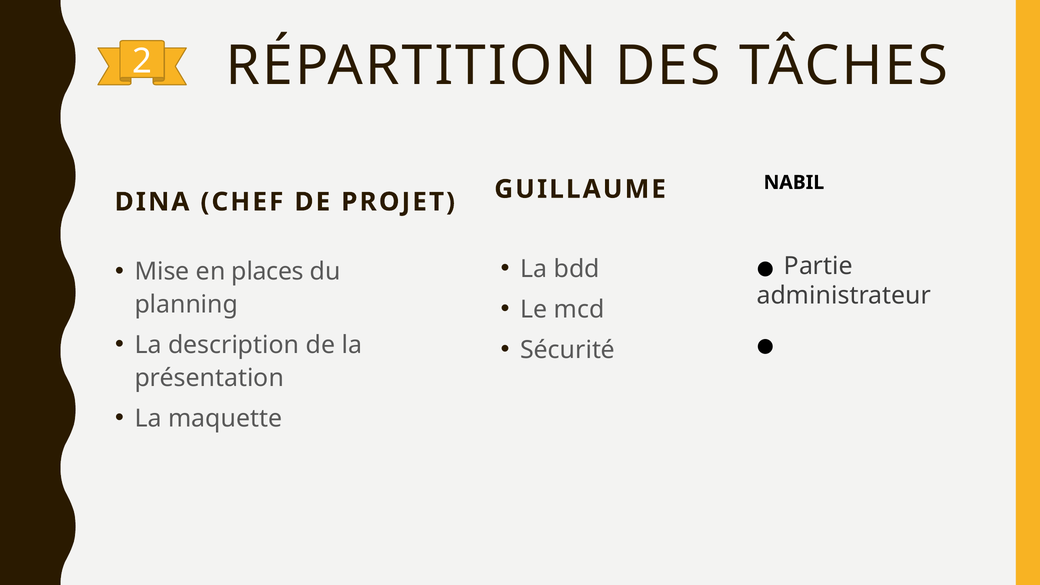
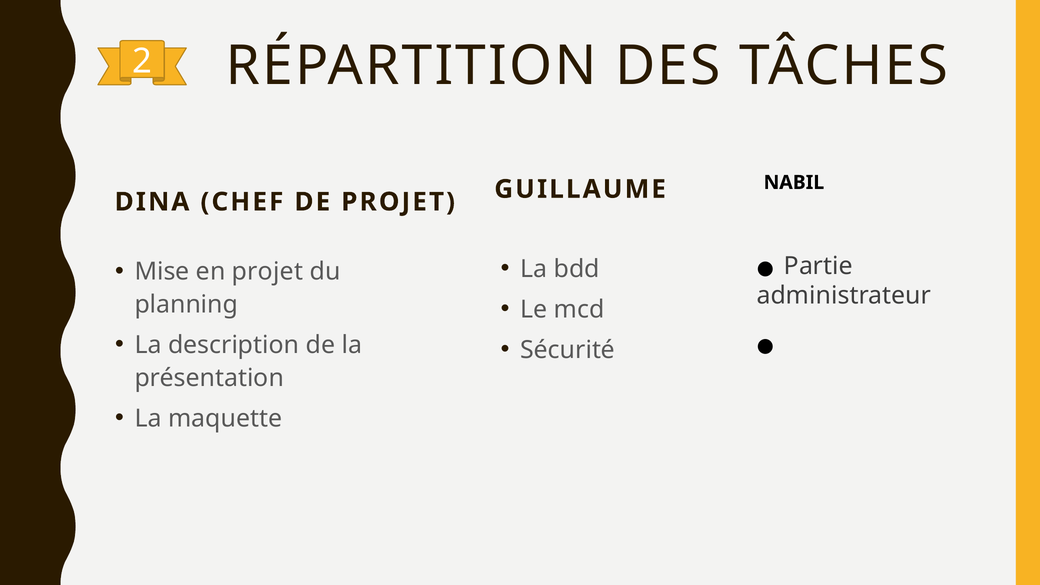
en places: places -> projet (267, 272)
